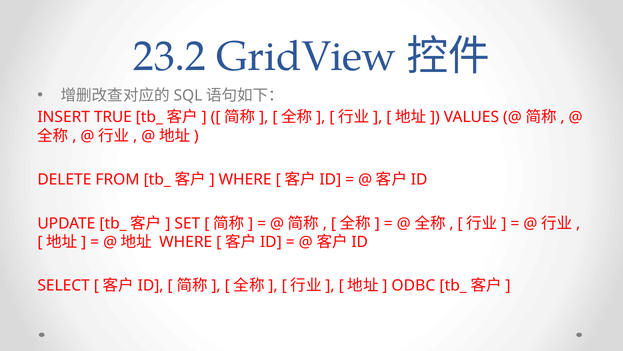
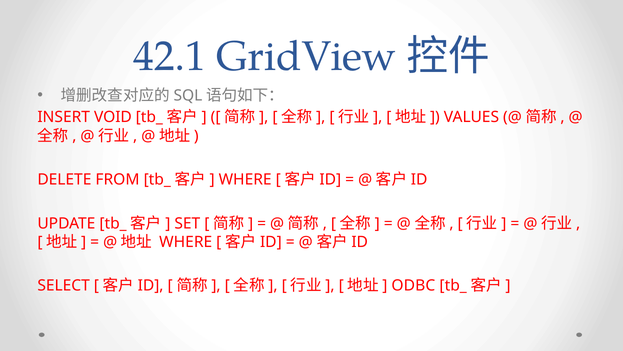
23.2: 23.2 -> 42.1 (170, 57)
TRUE: TRUE -> VOID (113, 117)
